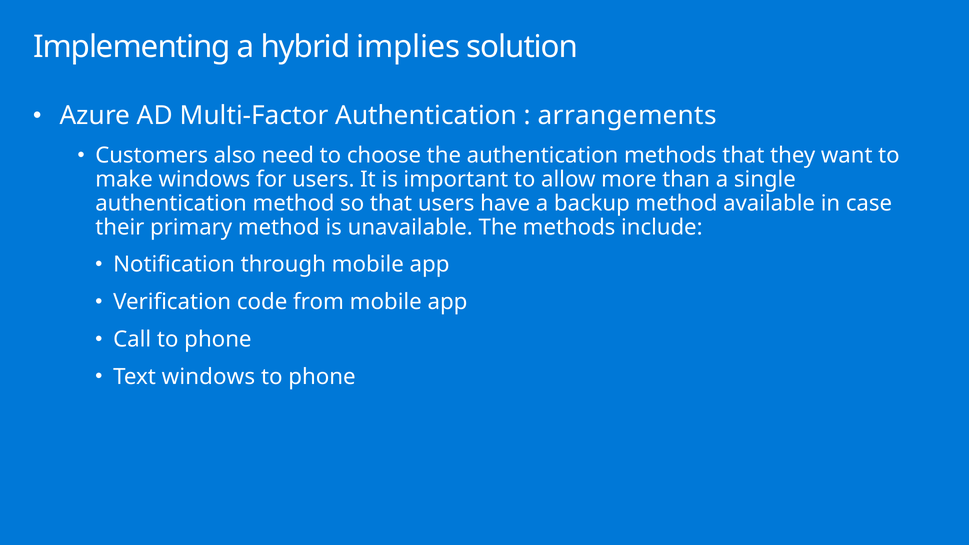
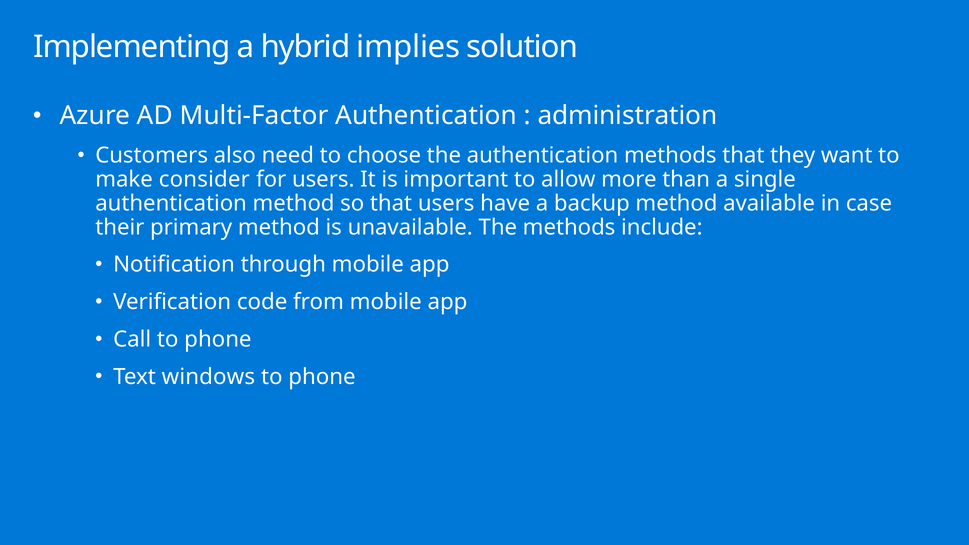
arrangements: arrangements -> administration (628, 116)
make windows: windows -> consider (204, 179)
